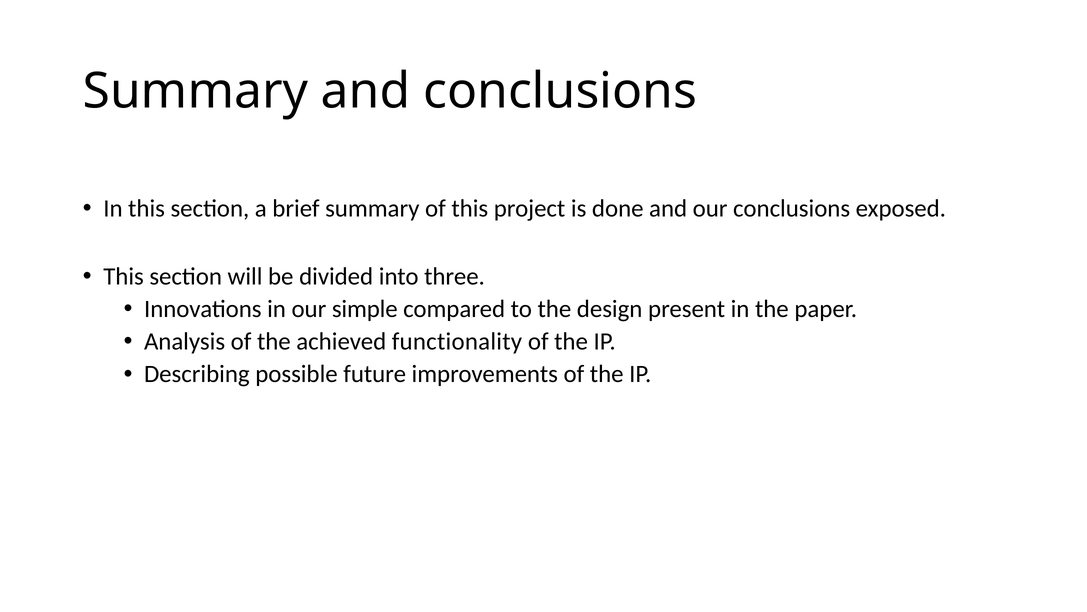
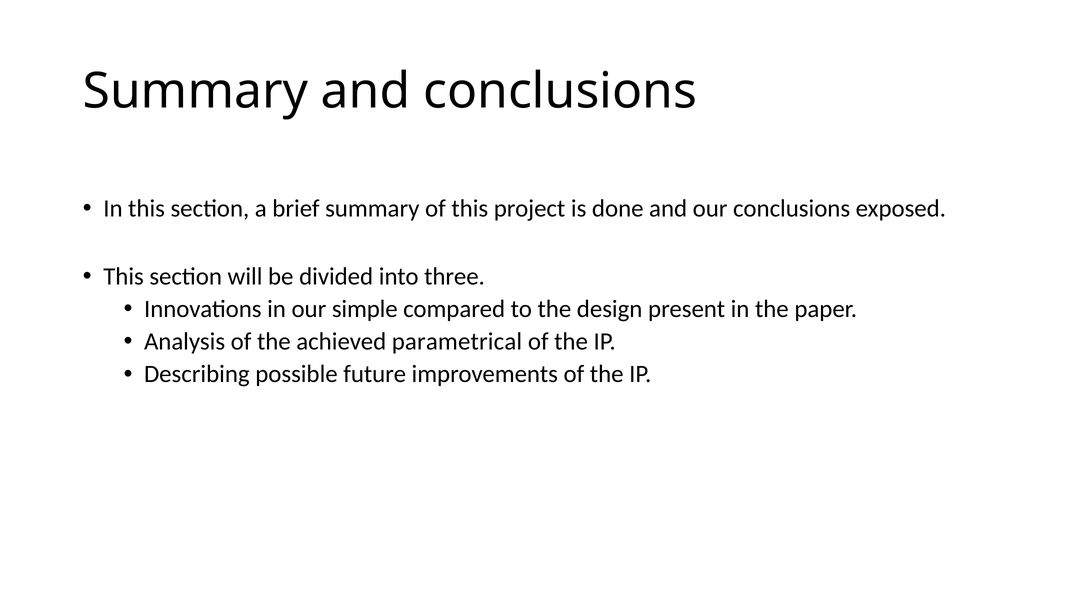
functionality: functionality -> parametrical (457, 341)
